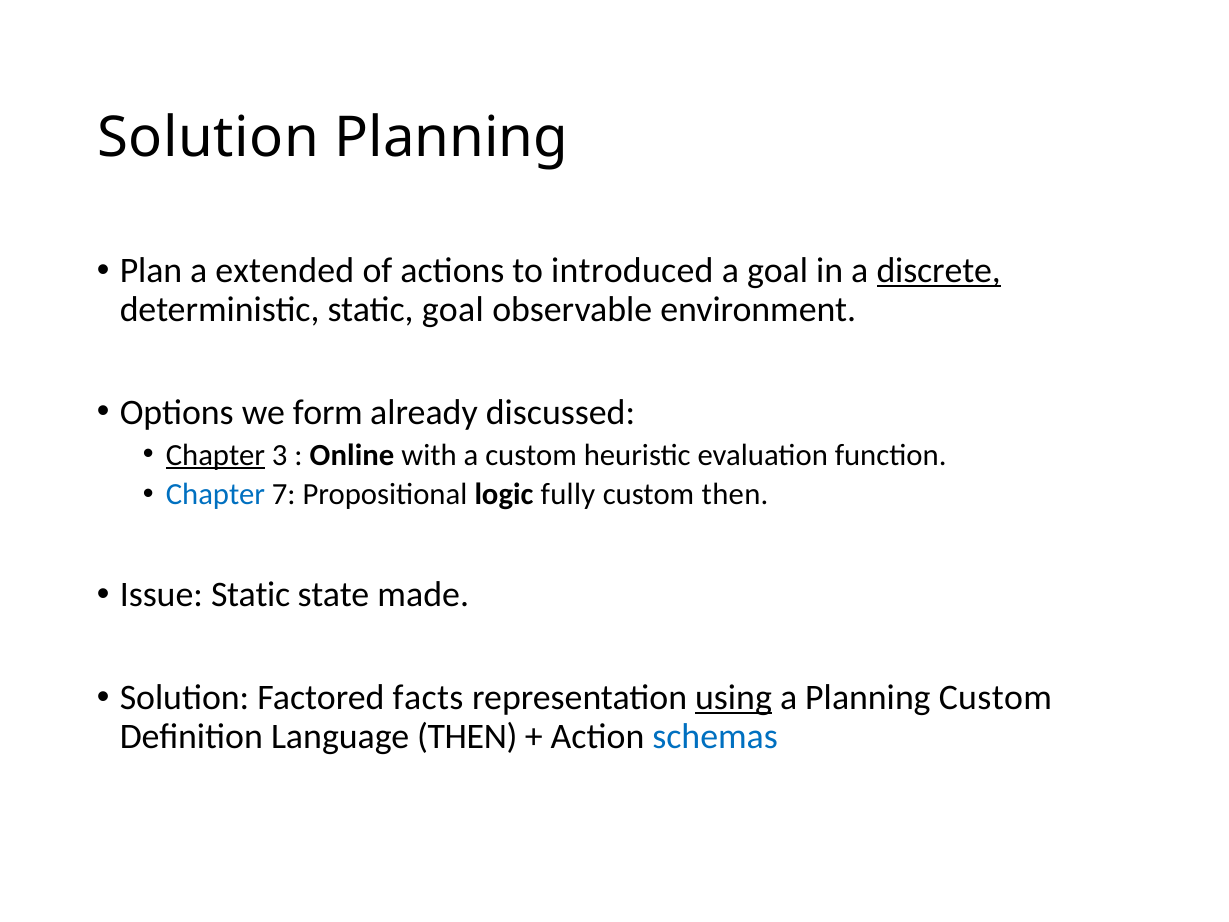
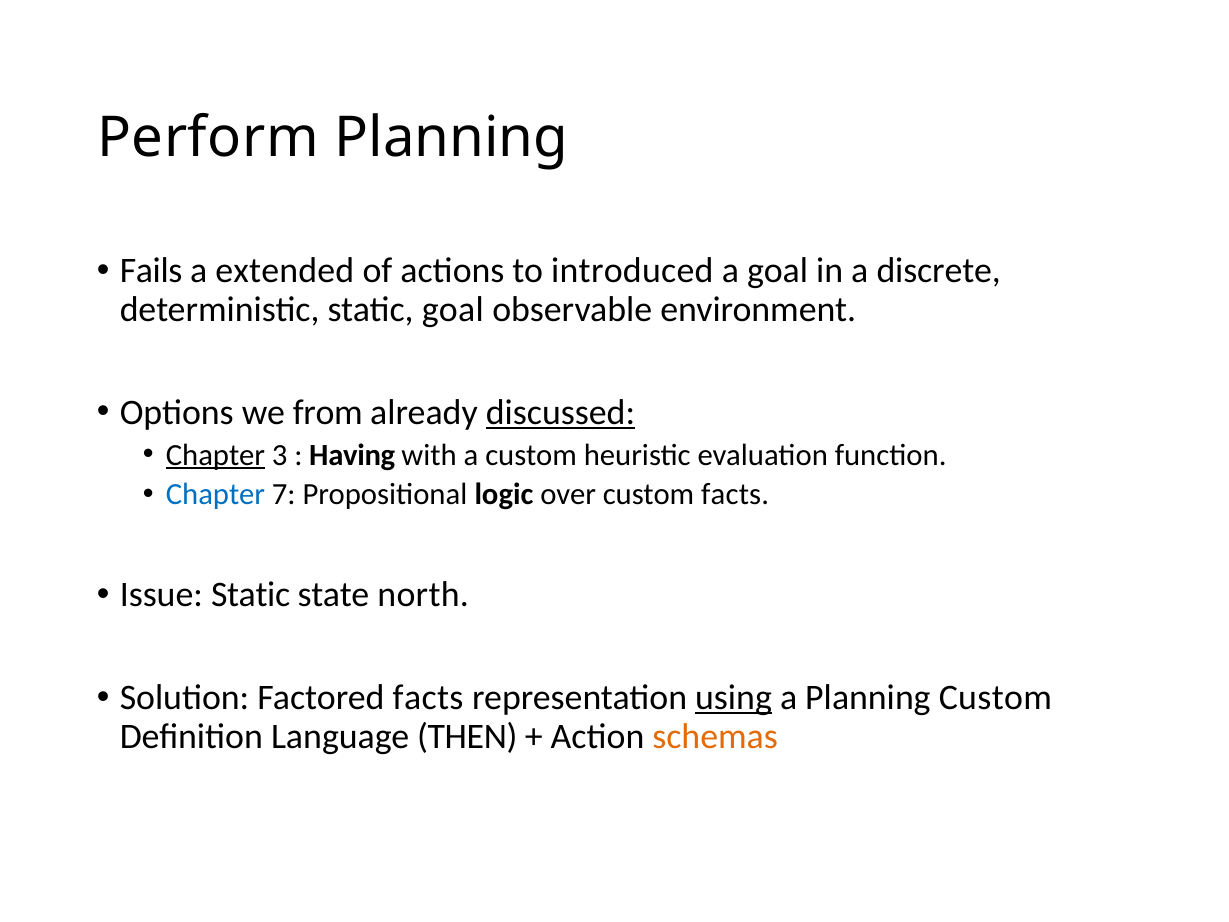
Solution: Solution -> Perform (208, 138)
Plan: Plan -> Fails (151, 271)
discrete underline: present -> none (939, 271)
form: form -> from (328, 412)
discussed underline: none -> present (560, 412)
Online: Online -> Having (352, 455)
fully: fully -> over (568, 494)
custom then: then -> facts (735, 494)
made: made -> north (423, 595)
schemas colour: blue -> orange (715, 736)
